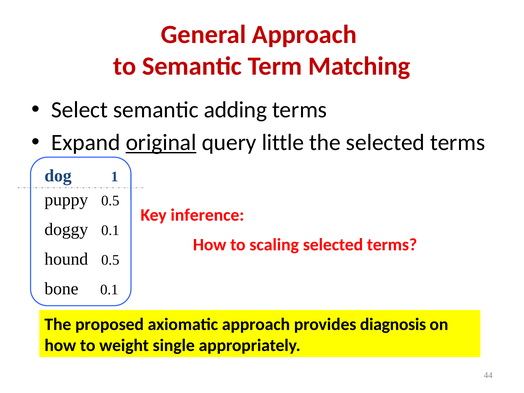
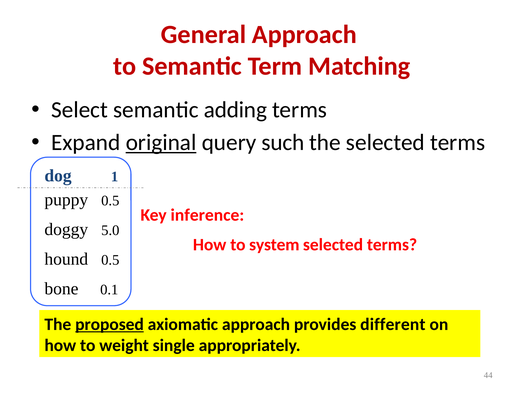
little: little -> such (283, 143)
doggy 0.1: 0.1 -> 5.0 (110, 230)
scaling: scaling -> system (274, 245)
proposed underline: none -> present (110, 324)
diagnosis: diagnosis -> different (393, 324)
